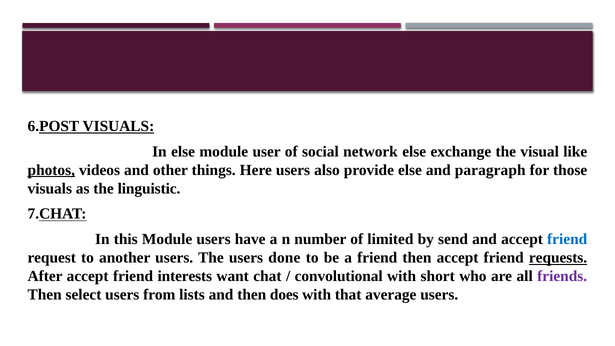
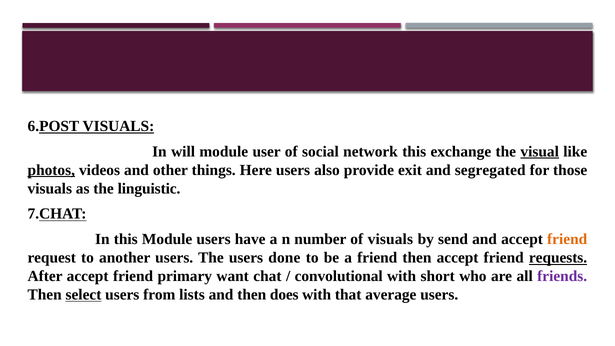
In else: else -> will (183, 152)
network else: else -> this (414, 152)
visual underline: none -> present (540, 152)
provide else: else -> exit (410, 170)
paragraph: paragraph -> segregated (490, 170)
of limited: limited -> visuals (390, 239)
friend colour: blue -> orange (567, 239)
interests: interests -> primary (185, 276)
select underline: none -> present (83, 295)
